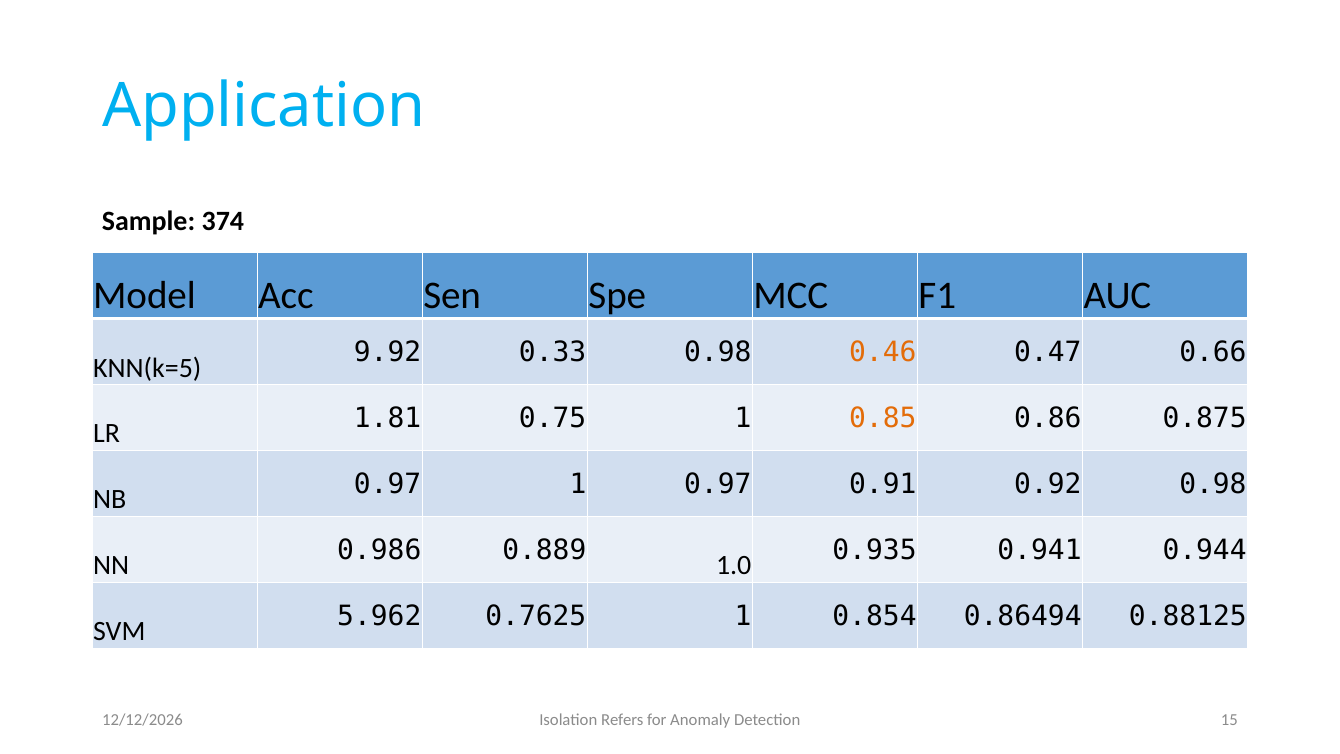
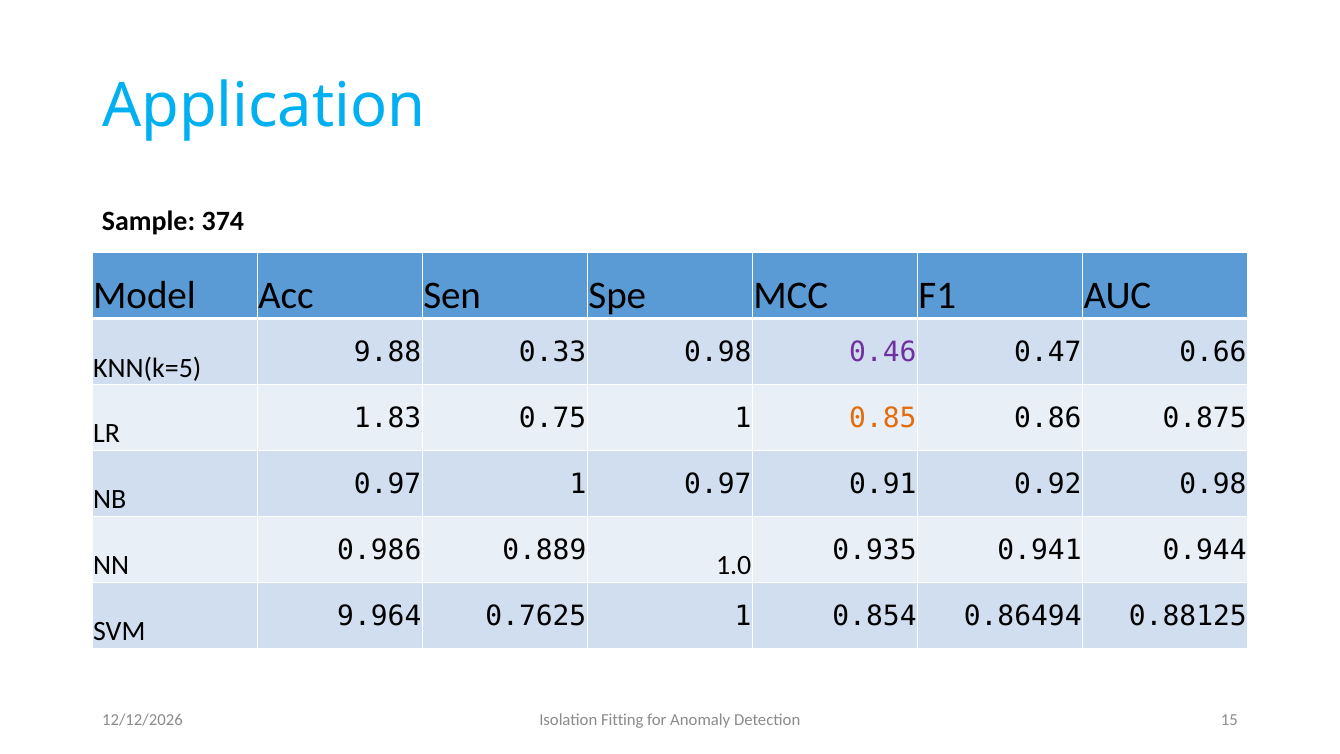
9.92: 9.92 -> 9.88 (388, 352)
0.46 colour: orange -> purple (883, 352)
1.81: 1.81 -> 1.83 (388, 418)
5.962: 5.962 -> 9.964 (379, 616)
Refers: Refers -> Fitting (622, 720)
